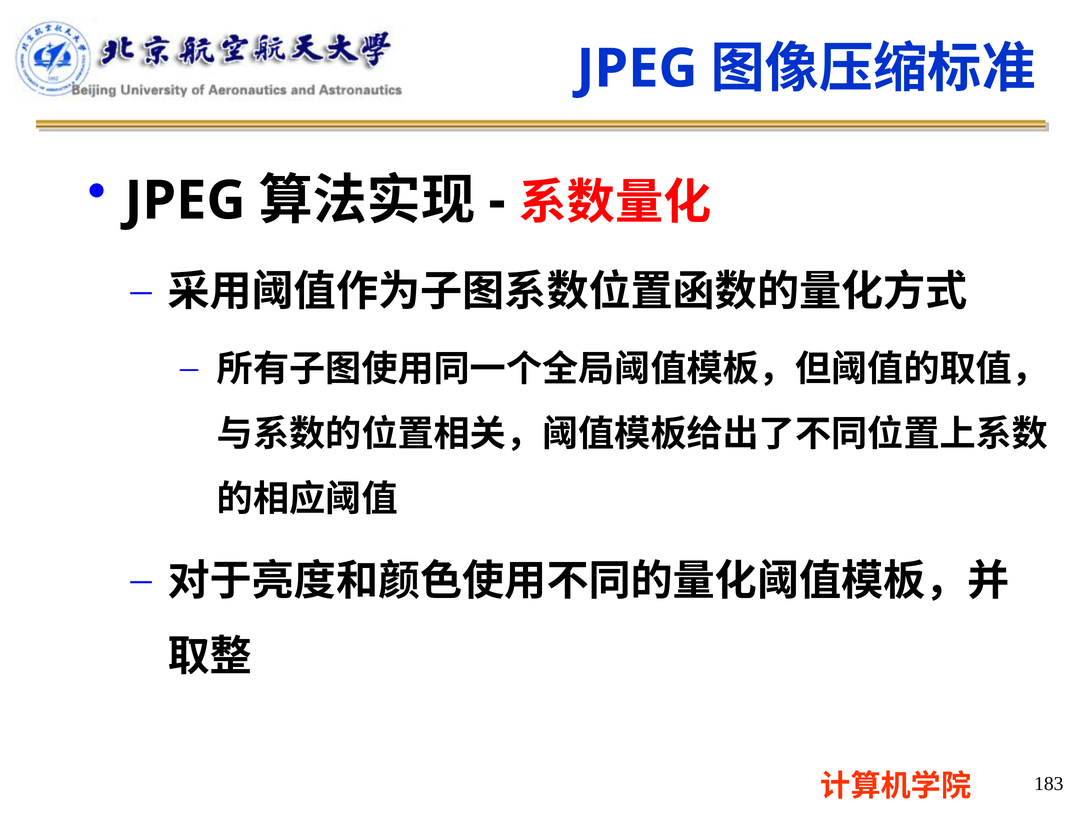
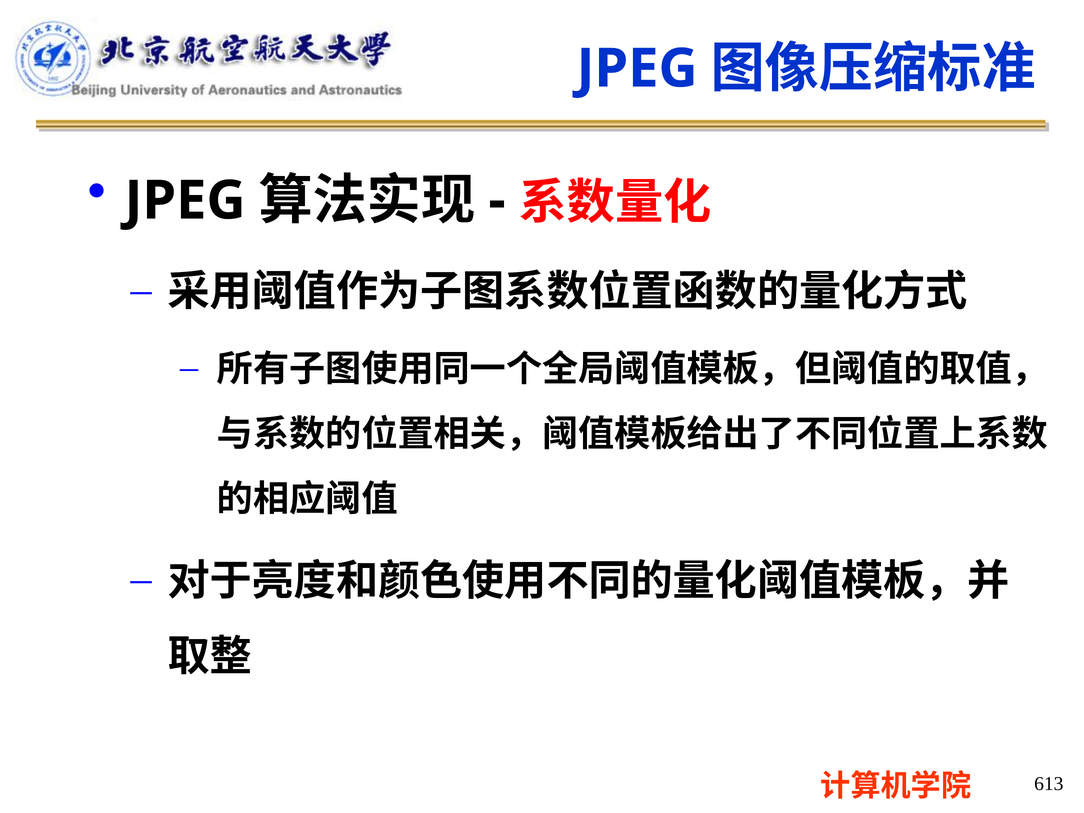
183: 183 -> 613 (1049, 784)
